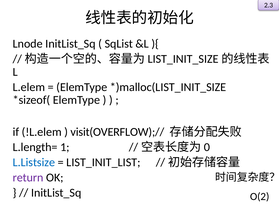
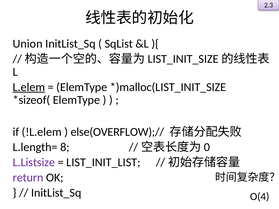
Lnode: Lnode -> Union (28, 44)
L.elem underline: none -> present (29, 87)
visit(OVERFLOW);//: visit(OVERFLOW);// -> else(OVERFLOW);// (117, 132)
1: 1 -> 8 (65, 147)
L.Listsize colour: blue -> purple (34, 162)
O(2: O(2 -> O(4 (260, 197)
